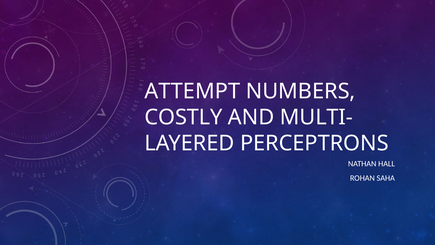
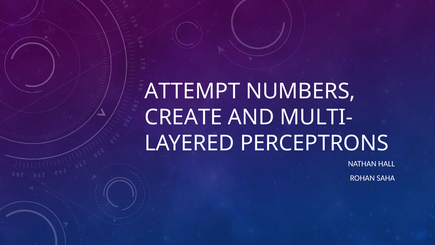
COSTLY: COSTLY -> CREATE (183, 117)
